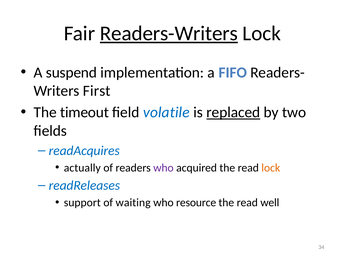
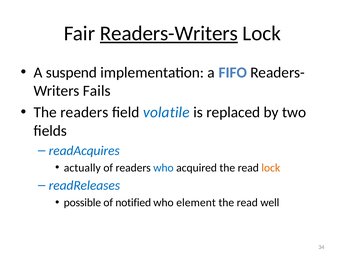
First: First -> Fails (97, 91)
The timeout: timeout -> readers (84, 112)
replaced underline: present -> none (233, 112)
who colour: purple -> blue (163, 168)
support: support -> possible (82, 202)
waiting: waiting -> notified (133, 202)
resource: resource -> element (196, 202)
